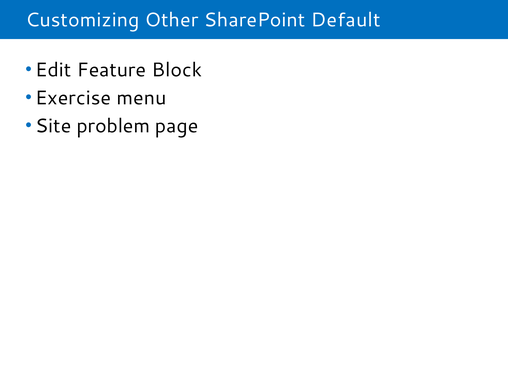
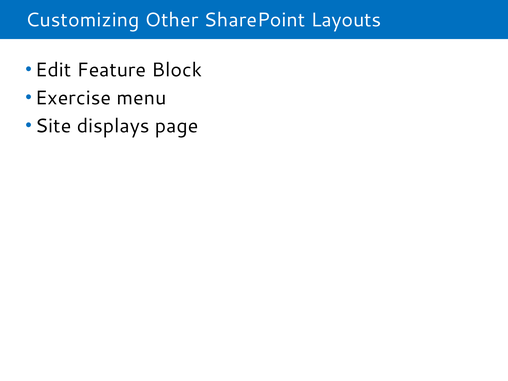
Default: Default -> Layouts (346, 20)
problem: problem -> displays (113, 126)
